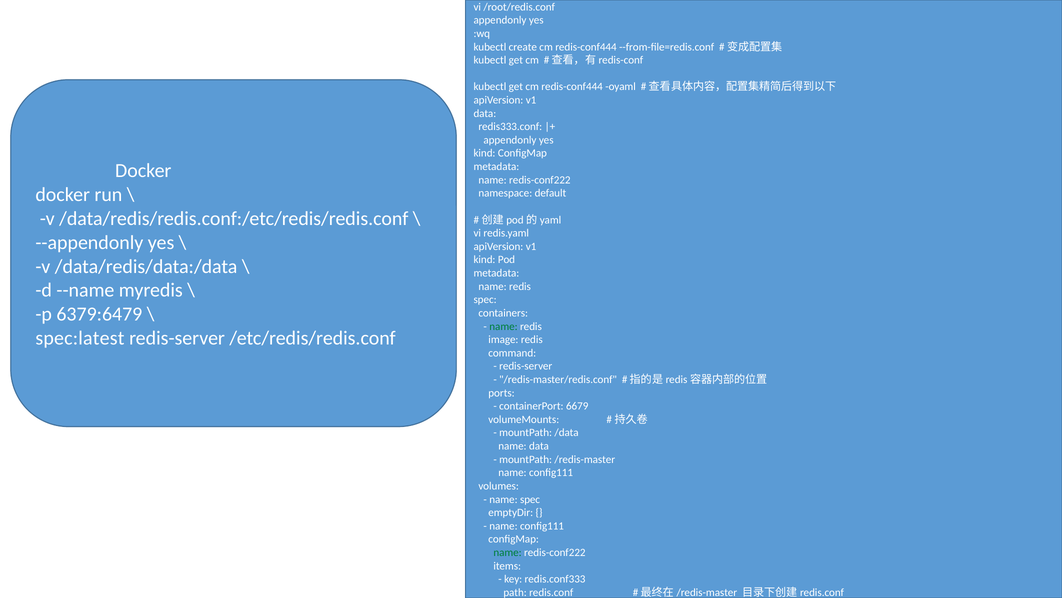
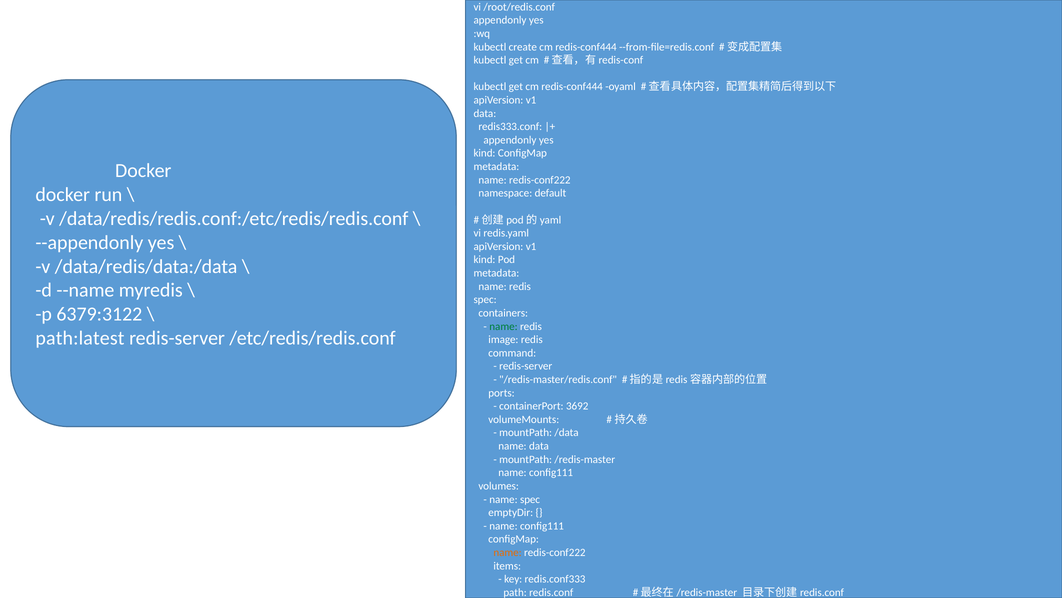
6379:6479: 6379:6479 -> 6379:3122 (99, 314)
spec:latest: spec:latest -> path:latest (80, 338)
6679: 6679 -> 3692 (577, 406)
name colour: green -> orange (508, 552)
